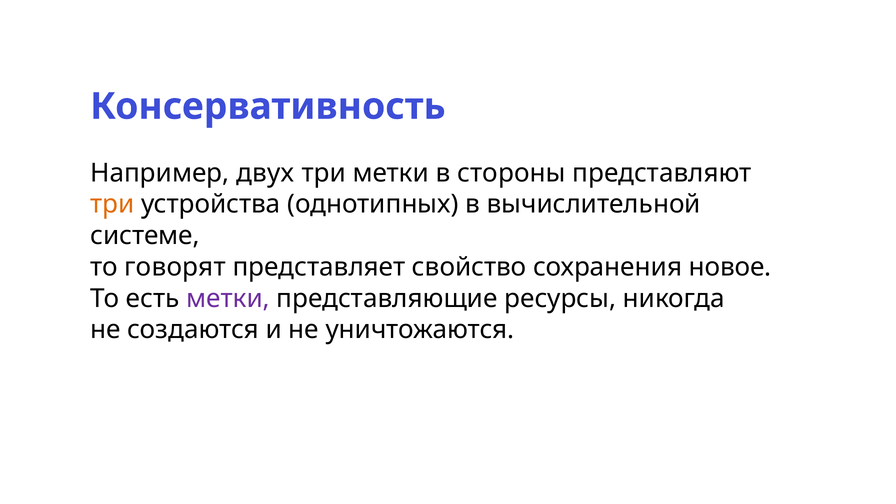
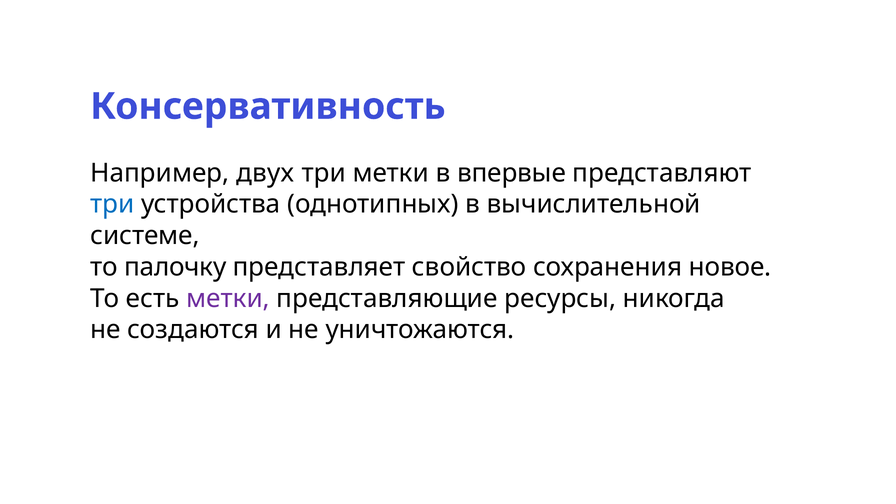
стороны: стороны -> впервые (512, 173)
три colour: orange -> blue (112, 204)
говорят: говорят -> палочку (175, 267)
